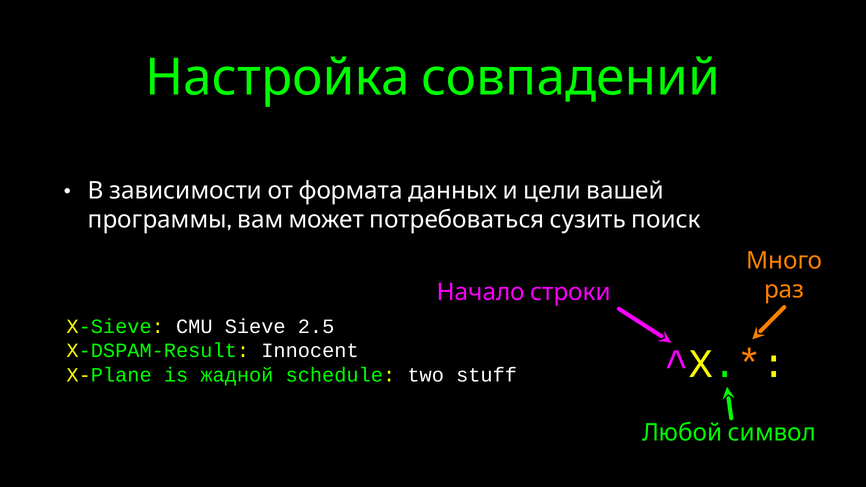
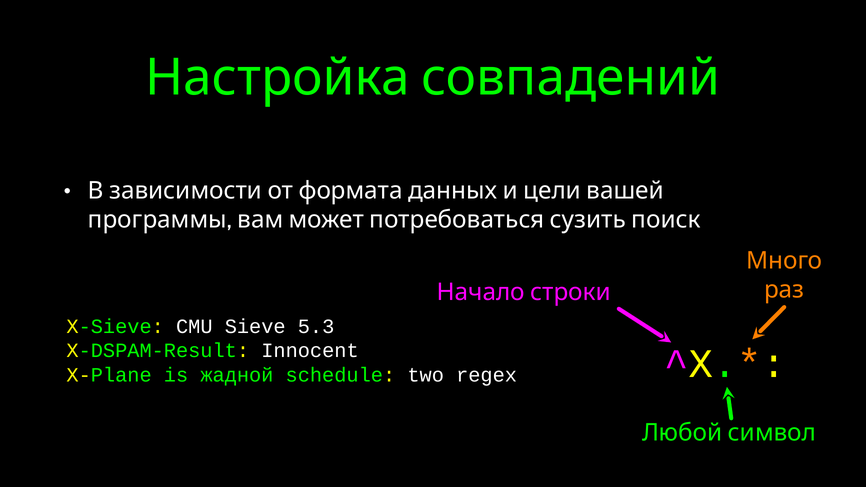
2.5: 2.5 -> 5.3 (316, 326)
stuff: stuff -> regex (487, 375)
